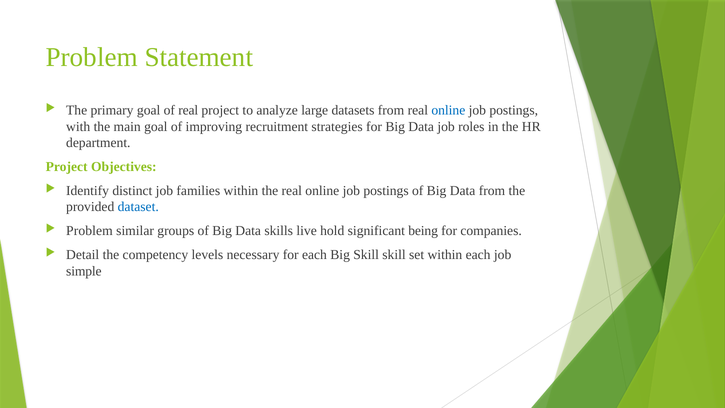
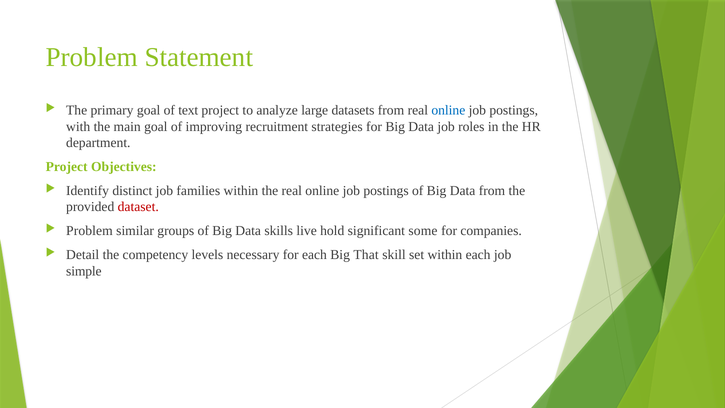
of real: real -> text (188, 110)
dataset colour: blue -> red (138, 207)
being: being -> some (423, 231)
Big Skill: Skill -> That (366, 255)
